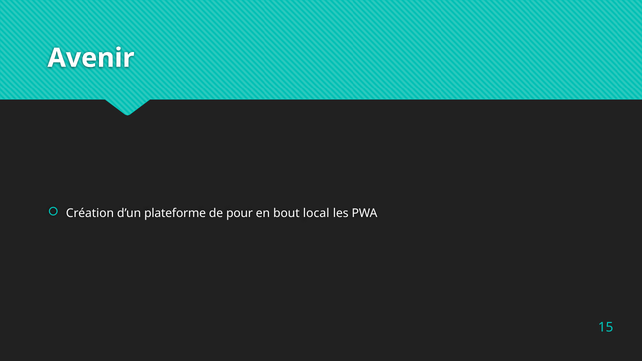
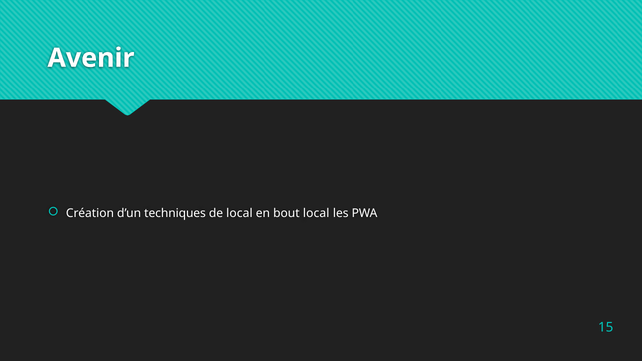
plateforme: plateforme -> techniques (175, 214)
de pour: pour -> local (239, 214)
